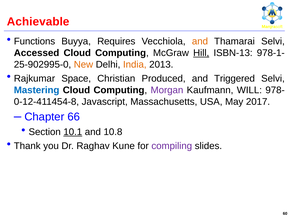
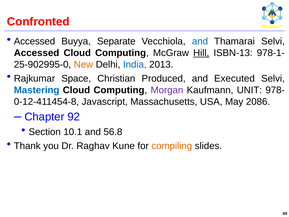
Achievable: Achievable -> Confronted (38, 22)
Functions: Functions -> Accessed (35, 41)
Requires: Requires -> Separate (116, 41)
and colour: orange -> blue (200, 41)
India colour: orange -> blue (135, 64)
Triggered: Triggered -> Executed (234, 78)
WILL: WILL -> UNIT (249, 90)
2017: 2017 -> 2086 (258, 102)
66: 66 -> 92 (74, 117)
10.1 underline: present -> none (73, 132)
10.8: 10.8 -> 56.8 (113, 132)
compiling colour: purple -> orange (172, 146)
